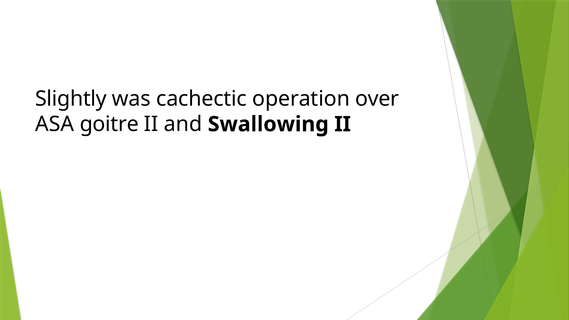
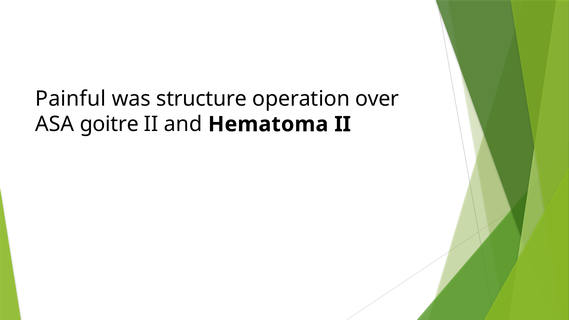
Slightly: Slightly -> Painful (71, 99)
cachectic: cachectic -> structure (202, 99)
Swallowing: Swallowing -> Hematoma (268, 124)
